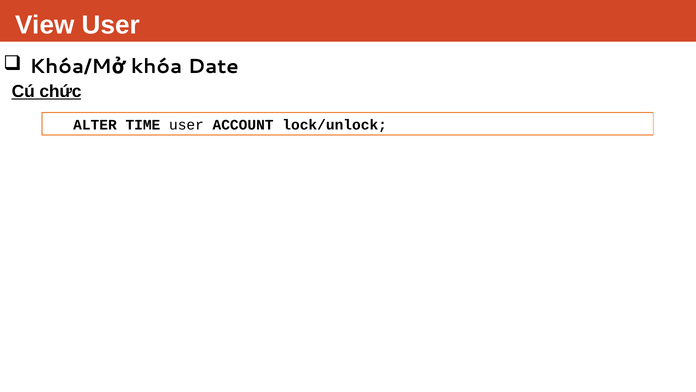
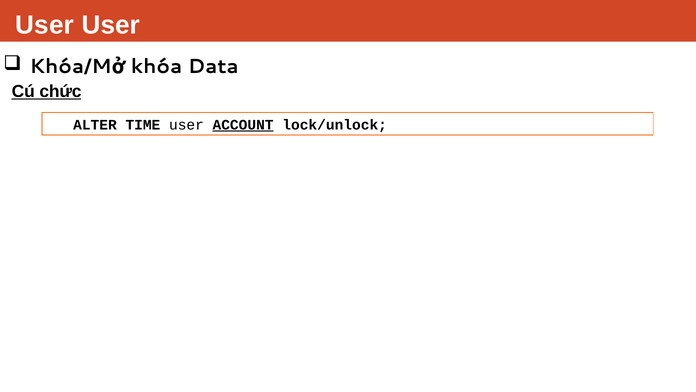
View: View -> User (45, 25)
Date: Date -> Data (213, 67)
ACCOUNT underline: none -> present (243, 125)
